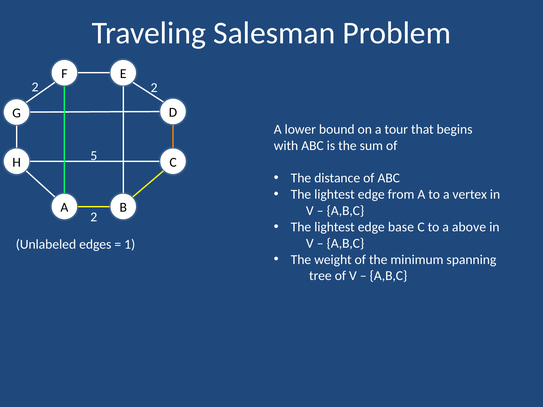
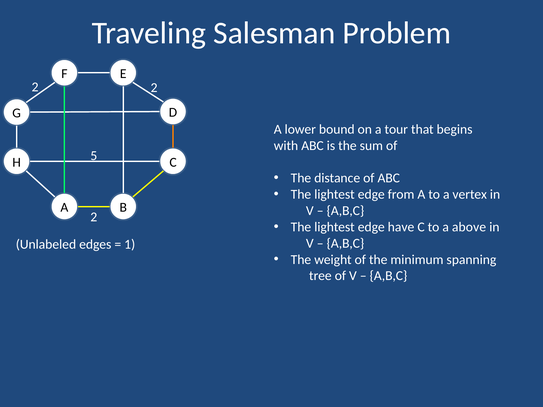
base: base -> have (401, 227)
